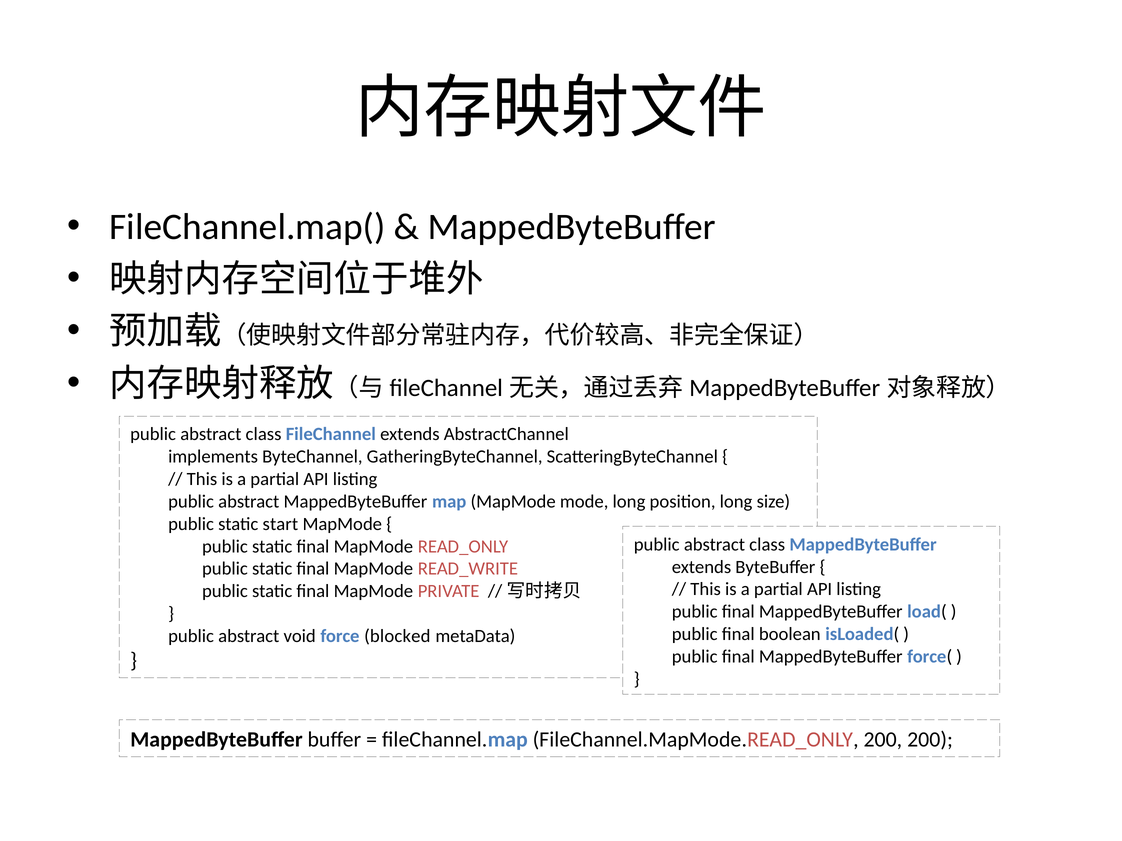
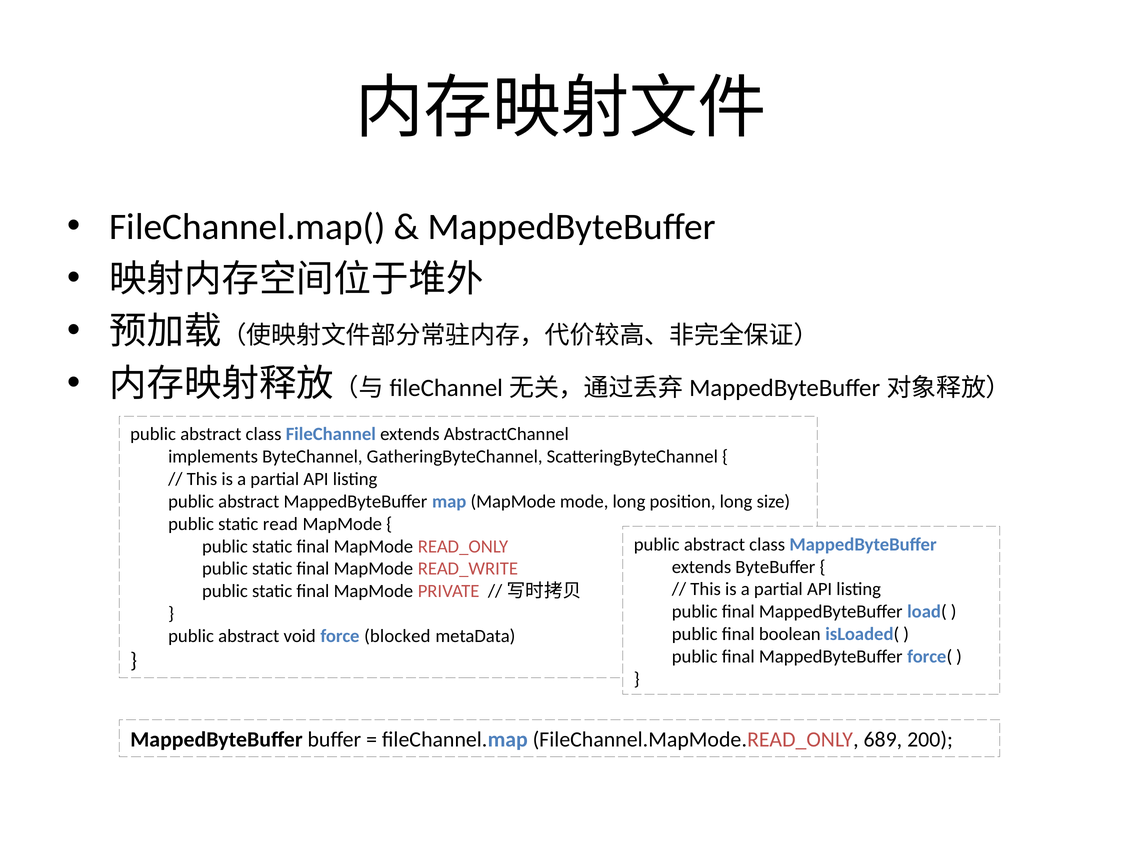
start: start -> read (280, 524)
FileChannel.MapMode.READ_ONLY 200: 200 -> 689 (883, 740)
